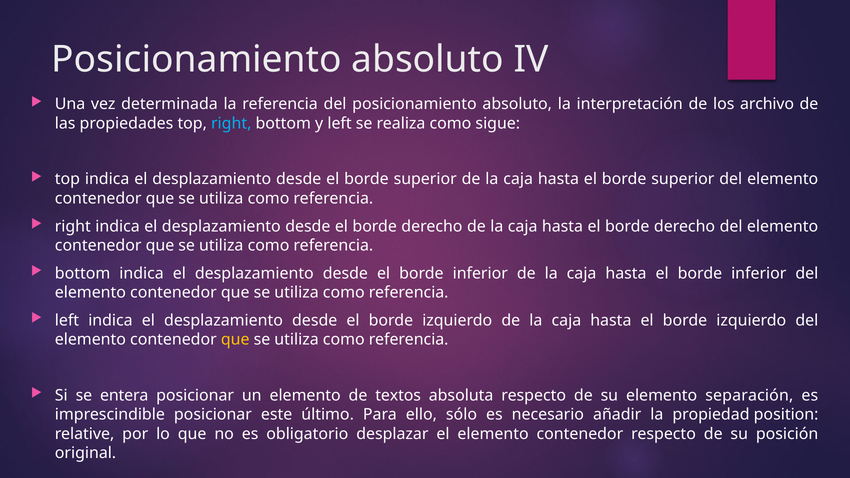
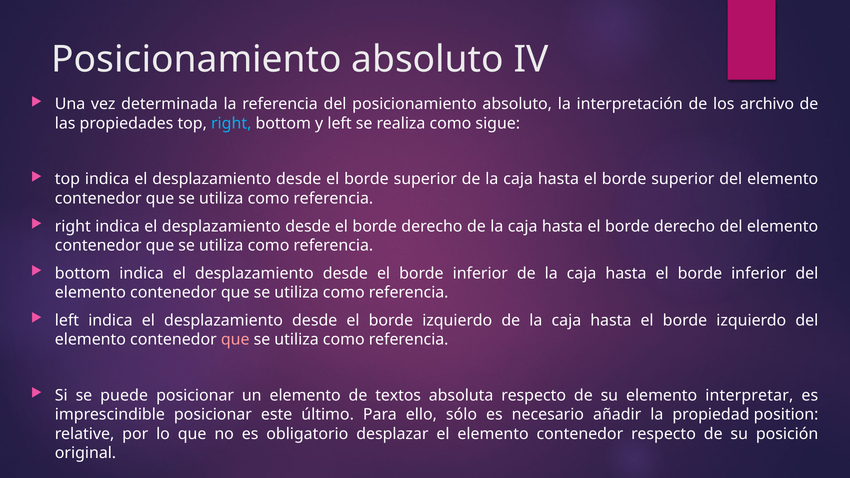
que colour: yellow -> pink (235, 340)
entera: entera -> puede (124, 396)
separación: separación -> interpretar (749, 396)
